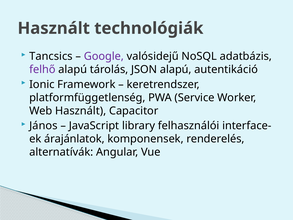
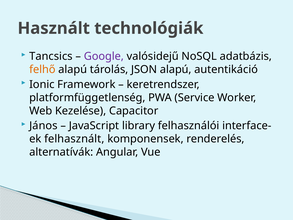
felhő colour: purple -> orange (42, 69)
Web Használt: Használt -> Kezelése (81, 111)
árajánlatok: árajánlatok -> felhasznált (74, 139)
